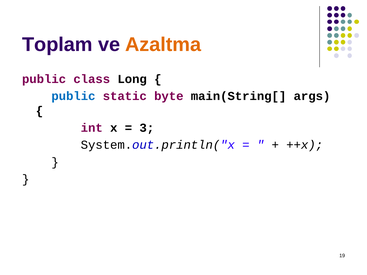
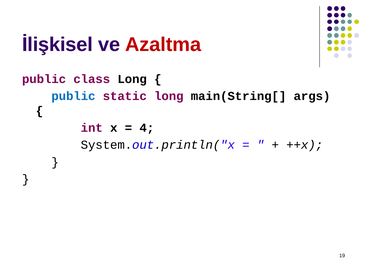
Toplam: Toplam -> İlişkisel (57, 45)
Azaltma colour: orange -> red (163, 45)
static byte: byte -> long (169, 96)
3: 3 -> 4 (147, 128)
